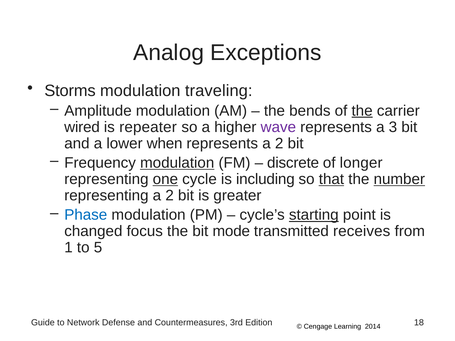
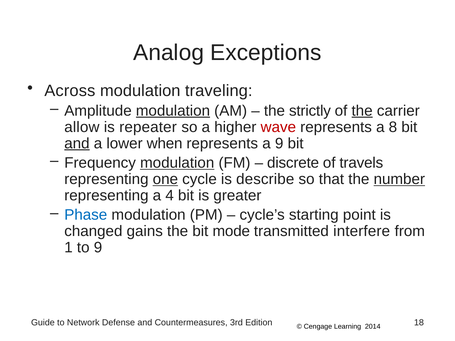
Storms: Storms -> Across (70, 91)
modulation underline: none -> present (173, 111)
bends: bends -> strictly (310, 111)
wired: wired -> allow (82, 127)
wave colour: purple -> red (278, 127)
3: 3 -> 8 (393, 127)
and underline: none -> present (77, 144)
represents a 2: 2 -> 9 (279, 144)
longer: longer -> travels (361, 163)
including: including -> describe (265, 179)
that underline: present -> none (331, 179)
representing a 2: 2 -> 4 (170, 196)
starting underline: present -> none (314, 215)
focus: focus -> gains (145, 231)
receives: receives -> interfere (362, 231)
to 5: 5 -> 9 (98, 248)
